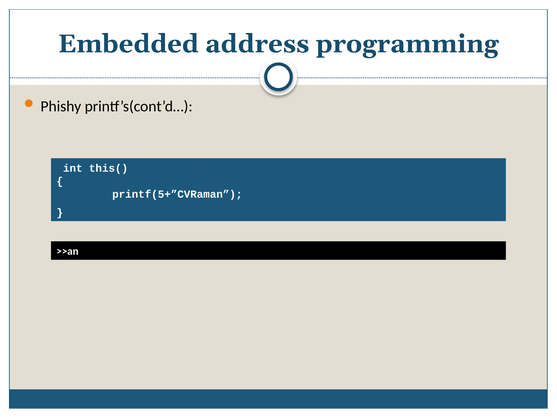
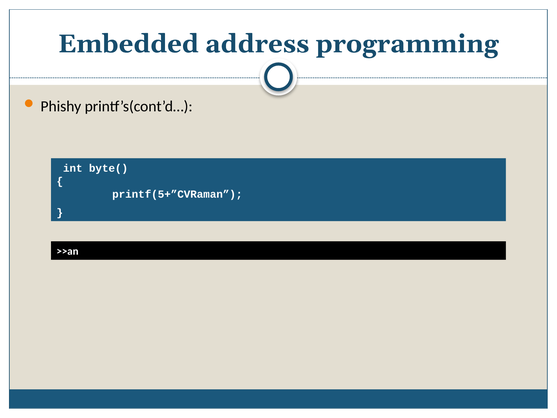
this(: this( -> byte( (109, 168)
